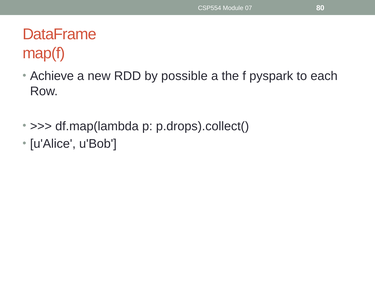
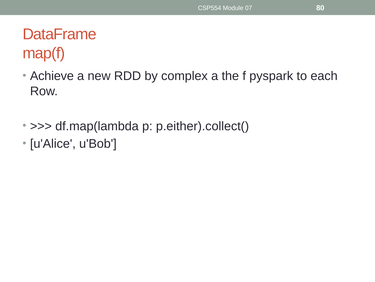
possible: possible -> complex (184, 76)
p.drops).collect(: p.drops).collect( -> p.either).collect( (203, 126)
